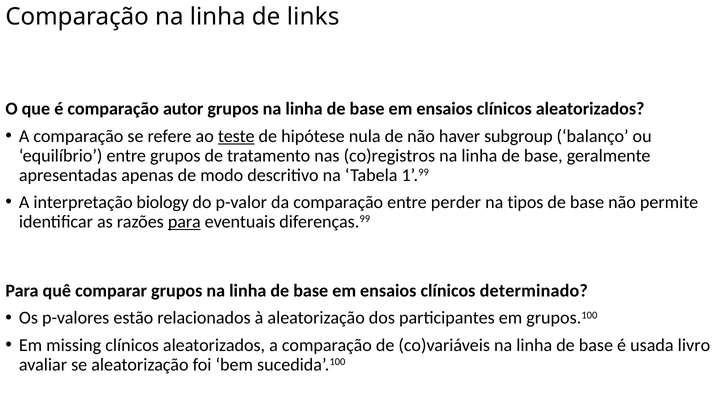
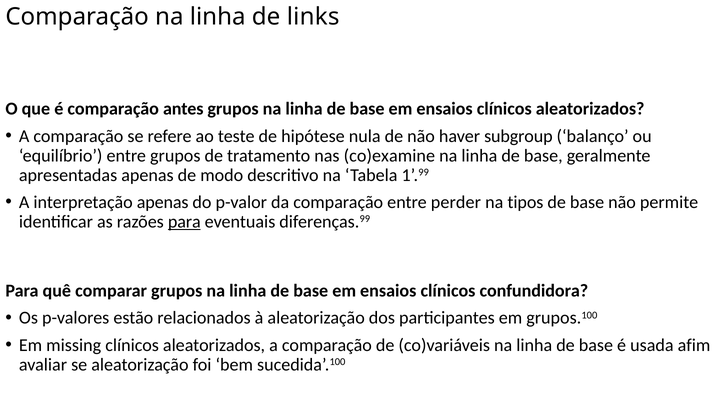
autor: autor -> antes (183, 109)
teste underline: present -> none (236, 136)
co)registros: co)registros -> co)examine (389, 155)
interpretação biology: biology -> apenas (163, 202)
determinado: determinado -> confundidora (534, 291)
livro: livro -> afim (694, 345)
